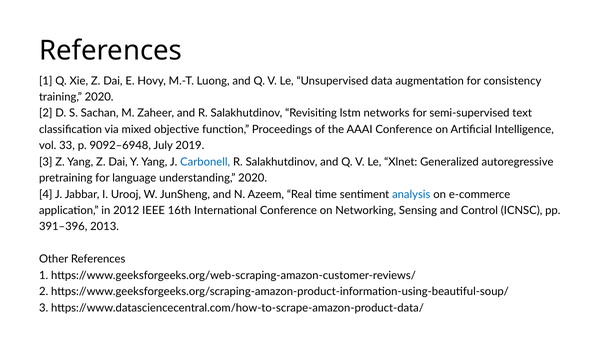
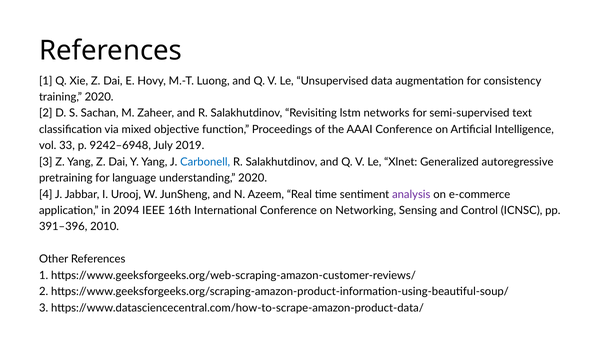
9092–6948: 9092–6948 -> 9242–6948 (120, 146)
analysis colour: blue -> purple (411, 194)
2012: 2012 -> 2094 (126, 211)
2013: 2013 -> 2010 (105, 227)
